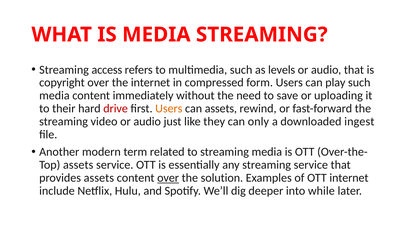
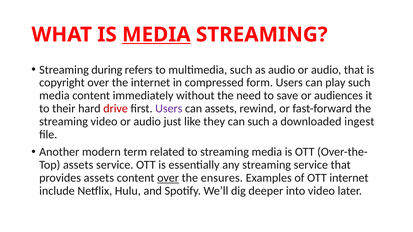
MEDIA underline: none -> present (156, 35)
access: access -> during (107, 70)
as levels: levels -> audio (282, 70)
uploading: uploading -> audiences (339, 96)
Users colour: orange -> purple (169, 109)
can only: only -> such (259, 122)
solution: solution -> ensures (222, 178)
into while: while -> video (321, 191)
